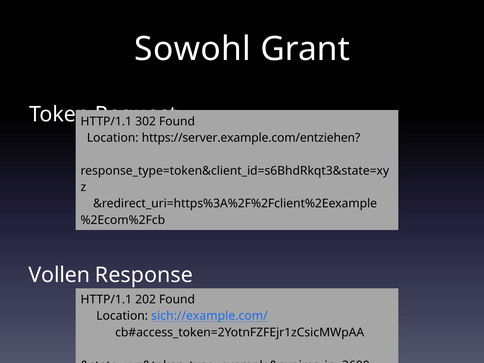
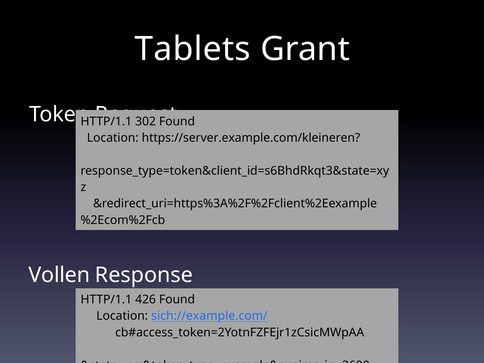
Sowohl: Sowohl -> Tablets (193, 49)
https://server.example.com/entziehen: https://server.example.com/entziehen -> https://server.example.com/kleineren (251, 138)
202: 202 -> 426 (146, 300)
